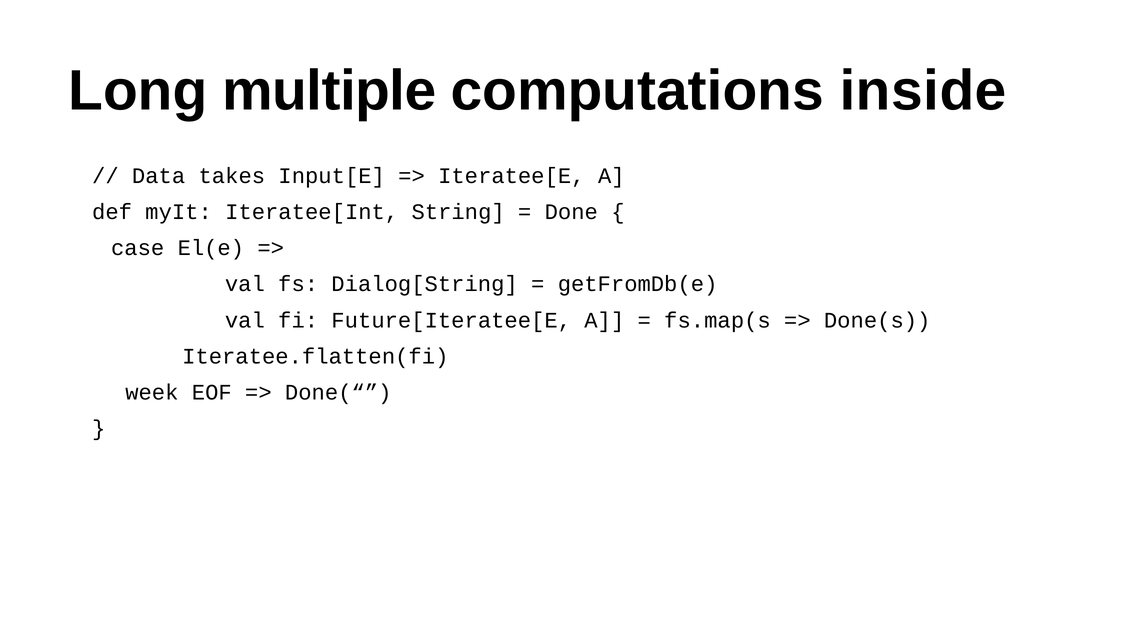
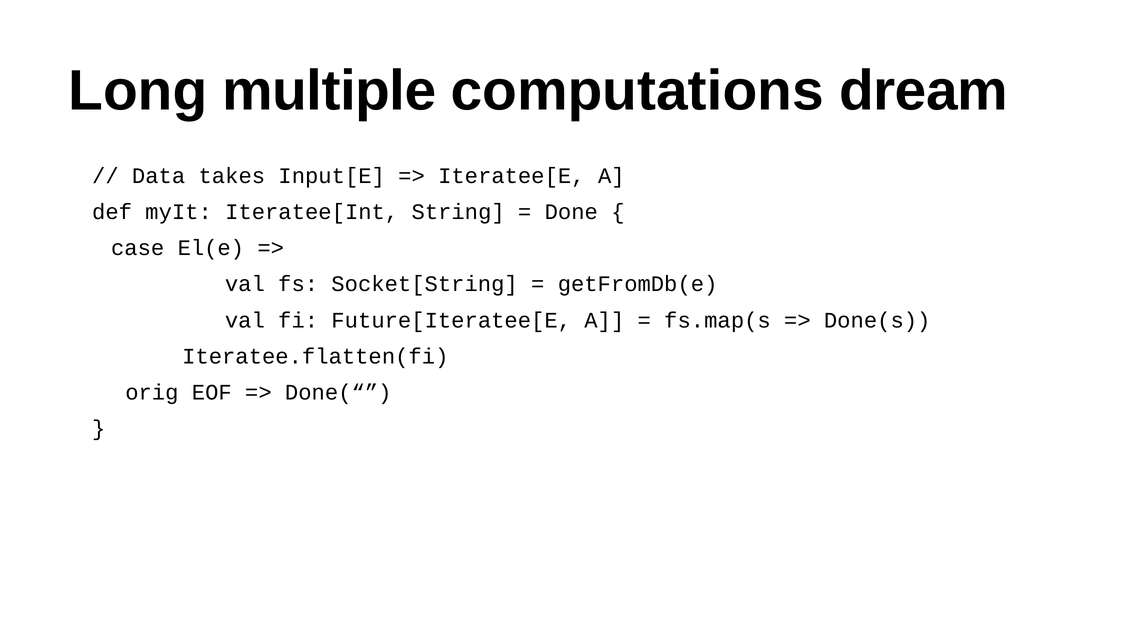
inside: inside -> dream (924, 91)
Dialog[String: Dialog[String -> Socket[String (425, 284)
week: week -> orig (152, 392)
